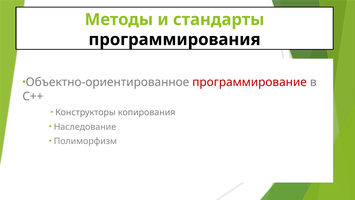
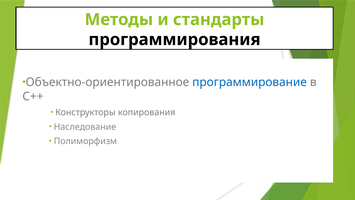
программирование colour: red -> blue (250, 82)
